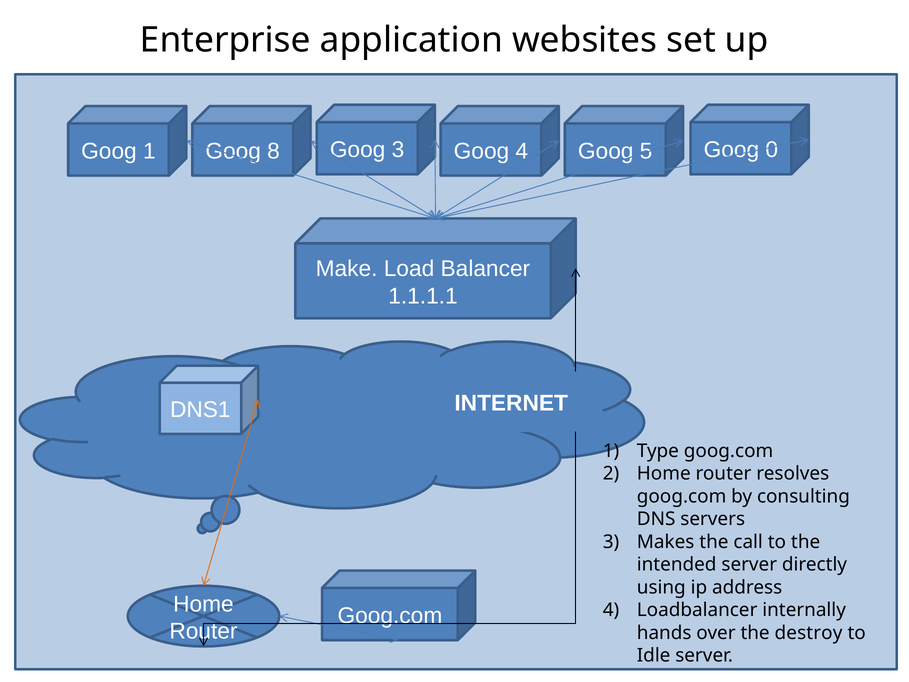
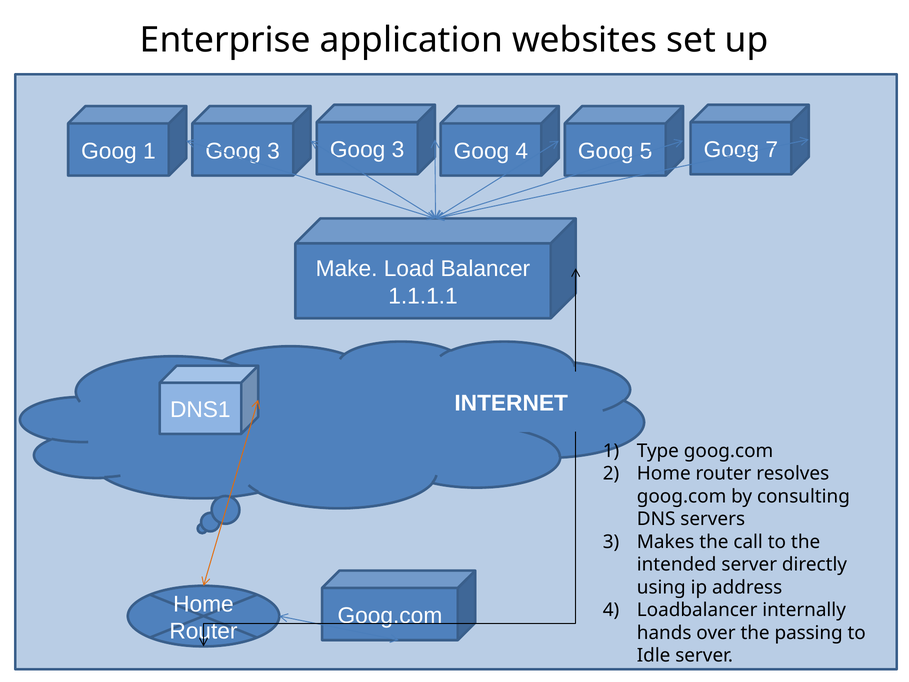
1 Goog 8: 8 -> 3 (274, 151)
0: 0 -> 7 (772, 150)
destroy: destroy -> passing (809, 633)
